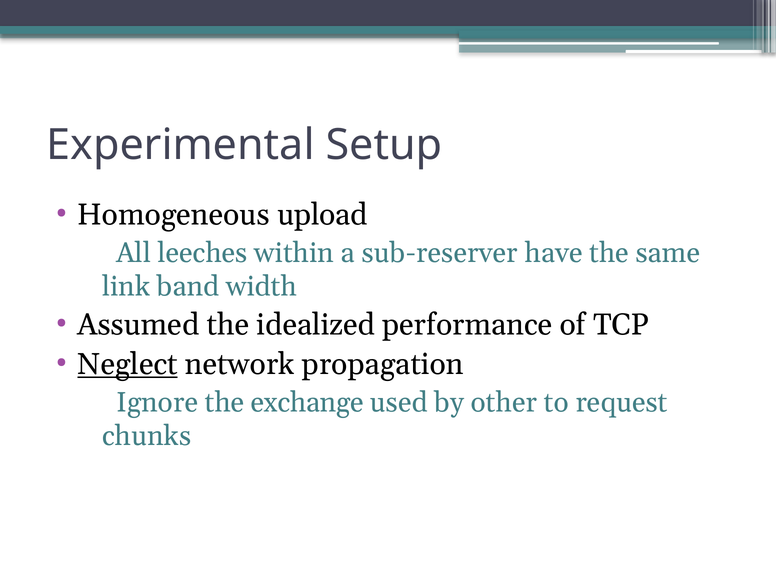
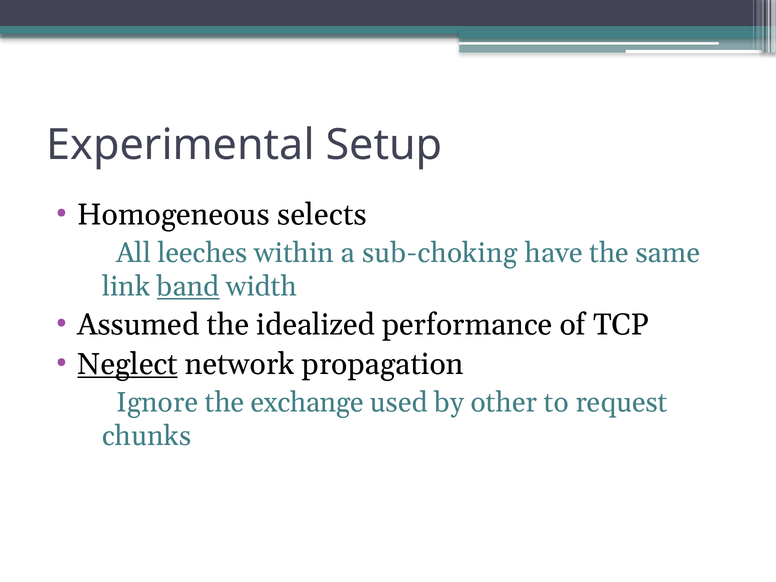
upload: upload -> selects (322, 215)
sub-reserver: sub-reserver -> sub-choking (440, 253)
band underline: none -> present (188, 287)
